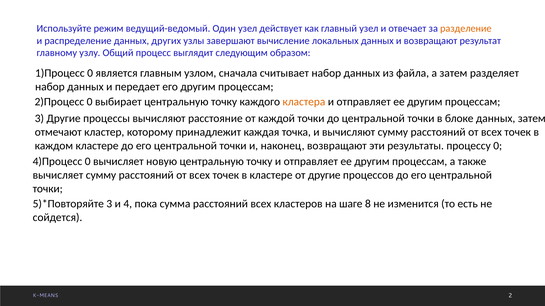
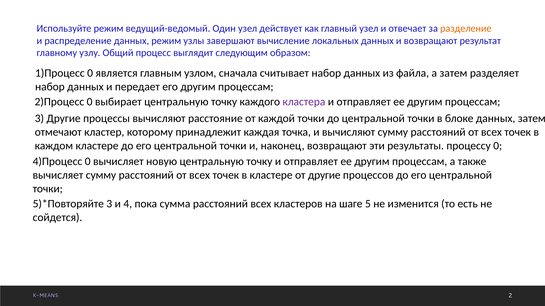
данных других: других -> режим (166, 41)
кластера colour: orange -> purple (304, 102)
8: 8 -> 5 (368, 204)
